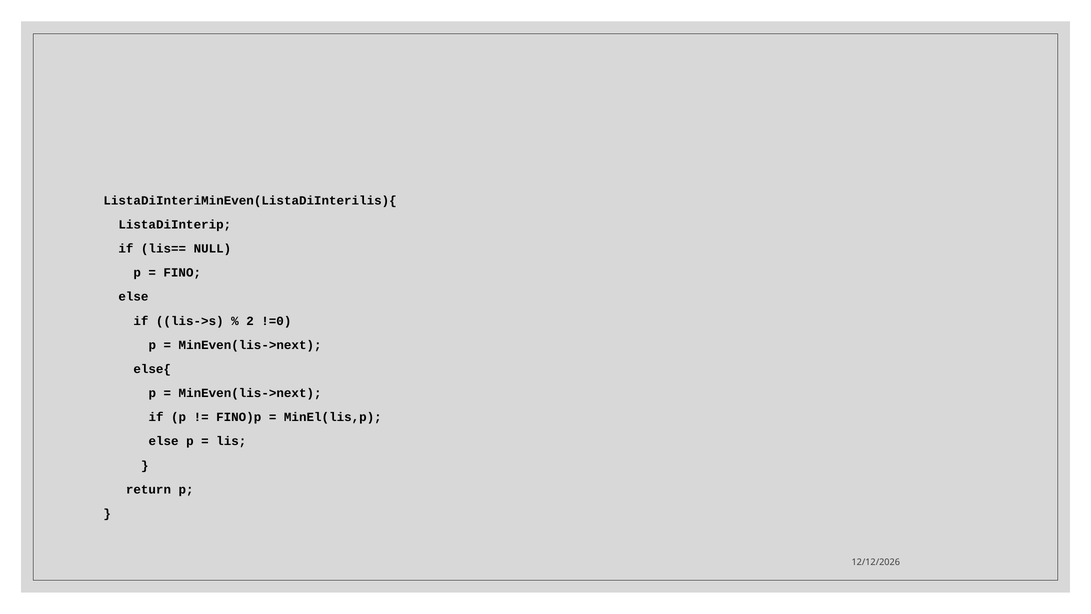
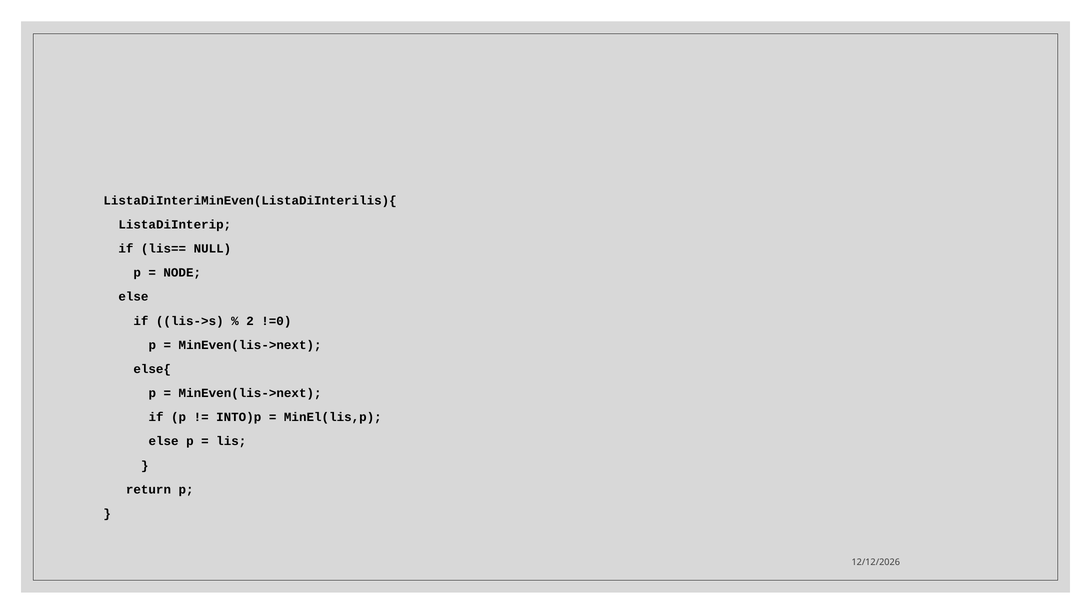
FINO: FINO -> NODE (182, 273)
FINO)p: FINO)p -> INTO)p (239, 417)
